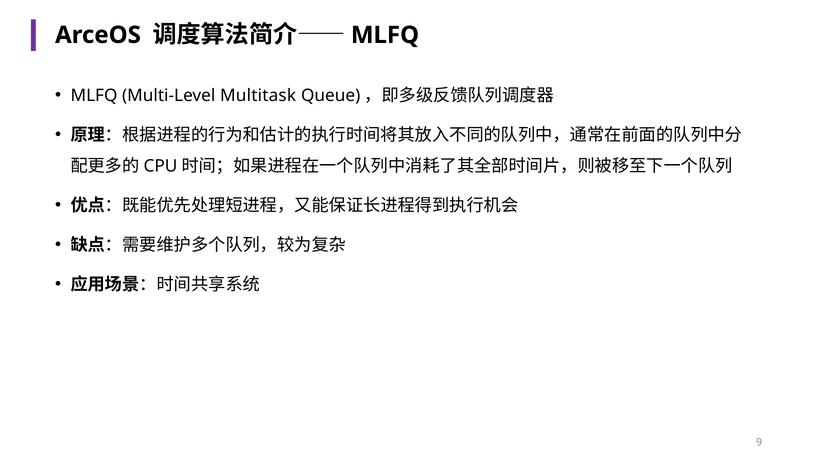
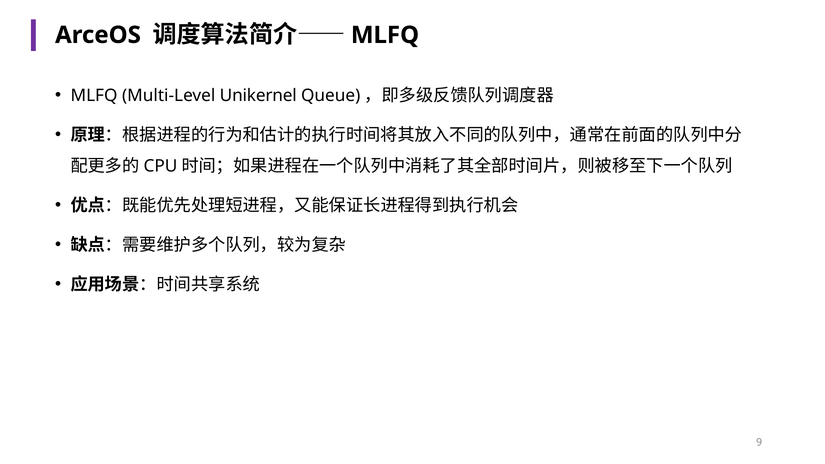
Multitask: Multitask -> Unikernel (258, 96)
